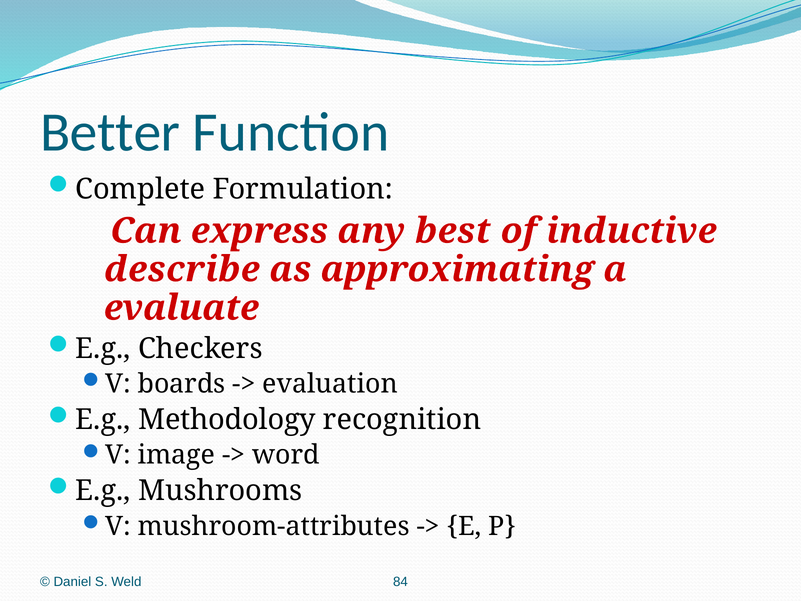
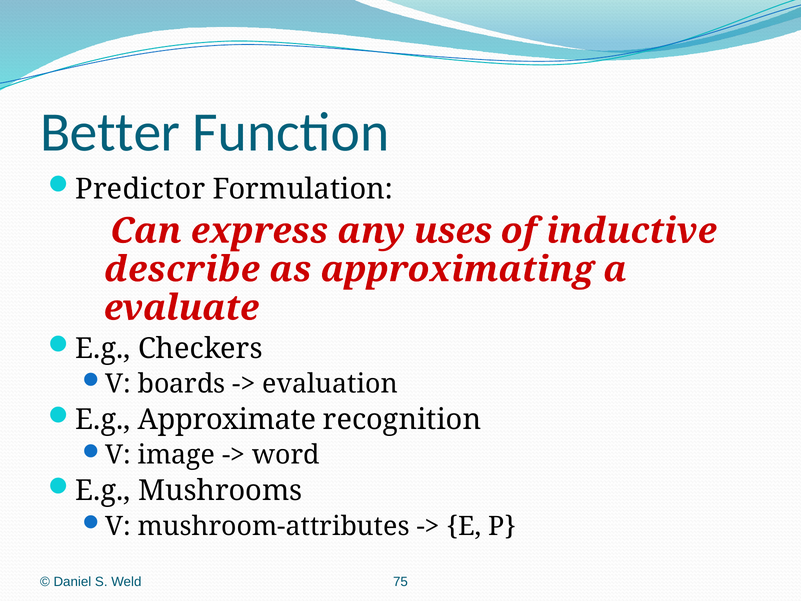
Complete: Complete -> Predictor (140, 189)
best: best -> uses (453, 231)
Methodology: Methodology -> Approximate (227, 420)
84: 84 -> 75 (400, 582)
